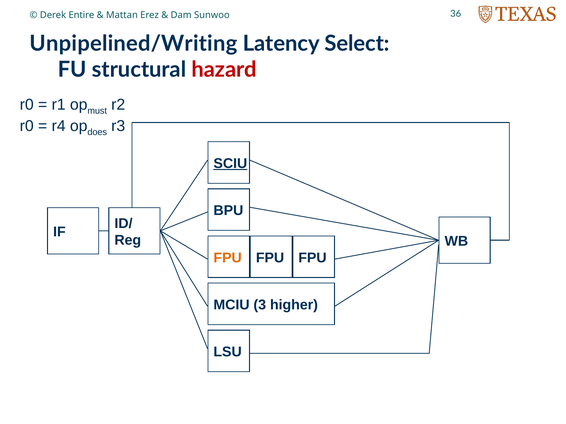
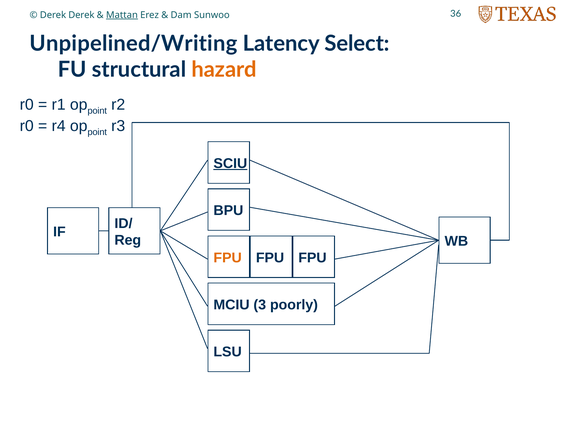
Derek Entire: Entire -> Derek (81, 15)
Mattan underline: none -> present (122, 15)
hazard colour: red -> orange (224, 70)
must: must -> point (97, 111)
does: does -> point (97, 132)
higher: higher -> poorly (294, 305)
